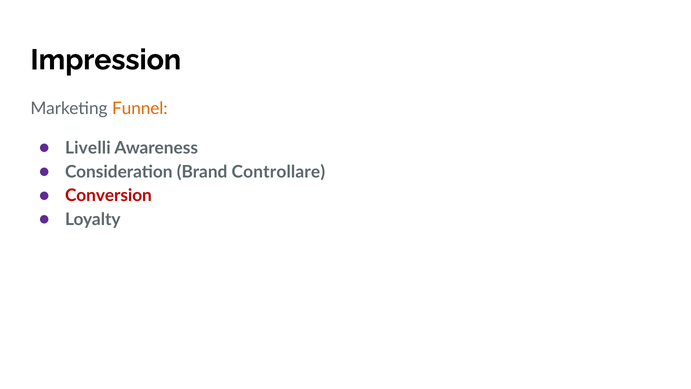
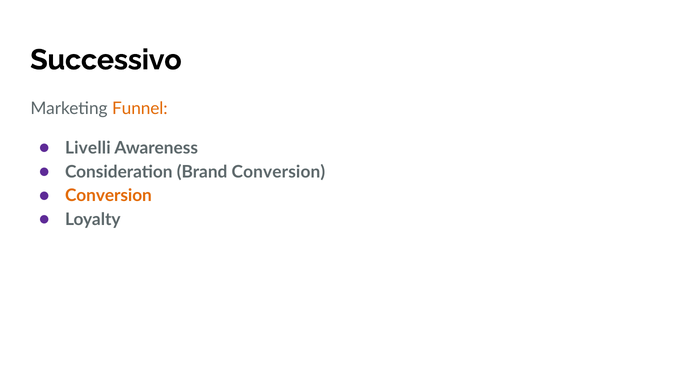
Impression: Impression -> Successivo (106, 60)
Brand Controllare: Controllare -> Conversion (278, 172)
Conversion colour: red -> orange (108, 196)
